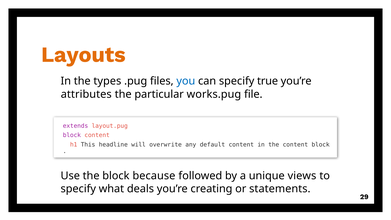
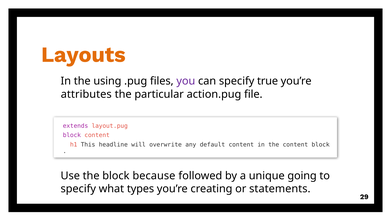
types: types -> using (107, 81)
you colour: blue -> purple (186, 81)
works.pug: works.pug -> action.pug (214, 94)
views: views -> going (302, 176)
deals: deals -> types (141, 189)
